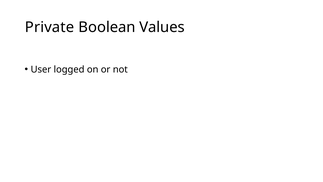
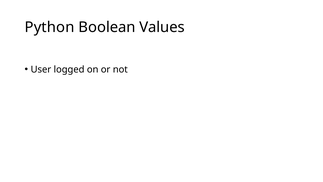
Private: Private -> Python (50, 27)
